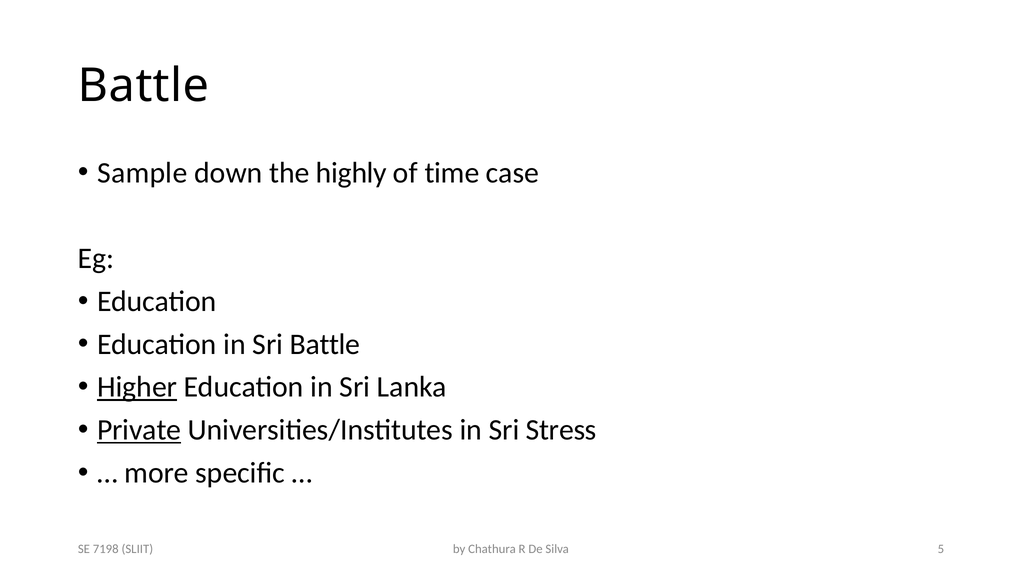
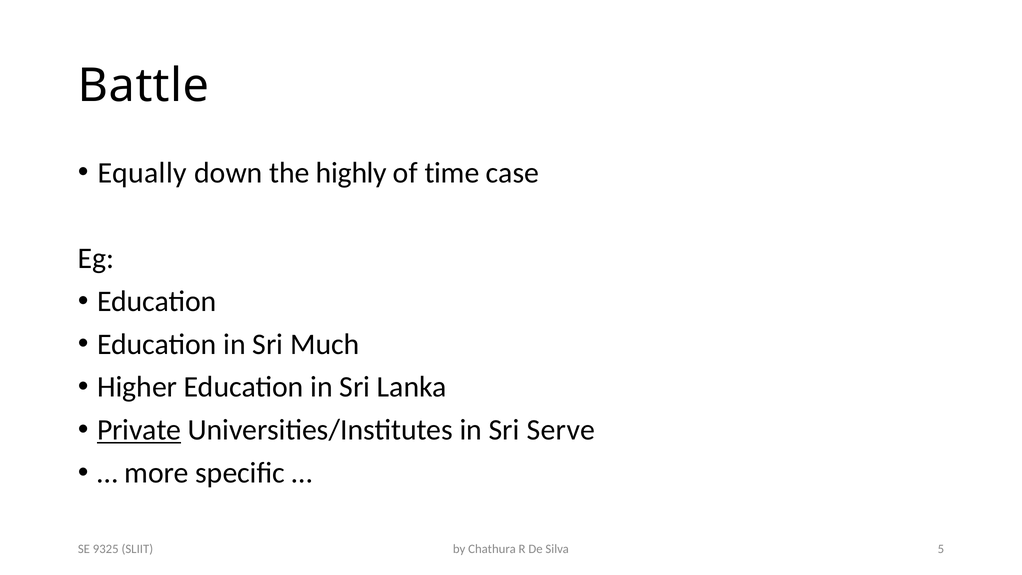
Sample: Sample -> Equally (142, 173)
Sri Battle: Battle -> Much (325, 344)
Higher underline: present -> none (137, 387)
Stress: Stress -> Serve (561, 430)
7198: 7198 -> 9325 (106, 549)
